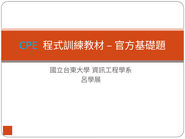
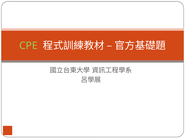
CPE colour: light blue -> light green (28, 46)
